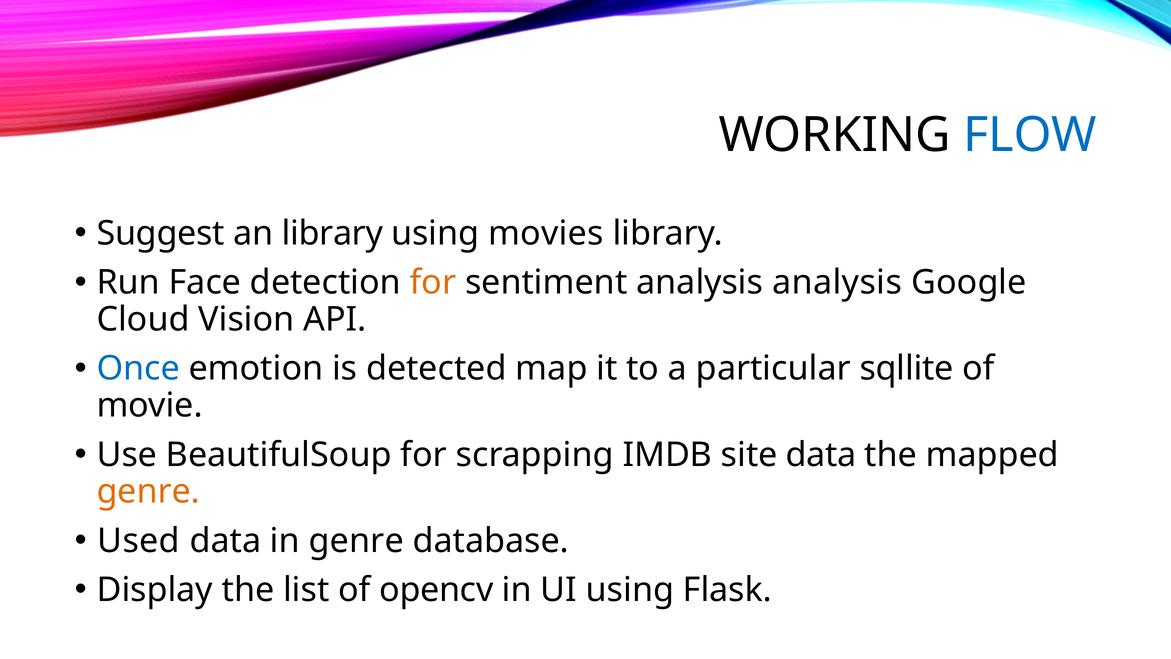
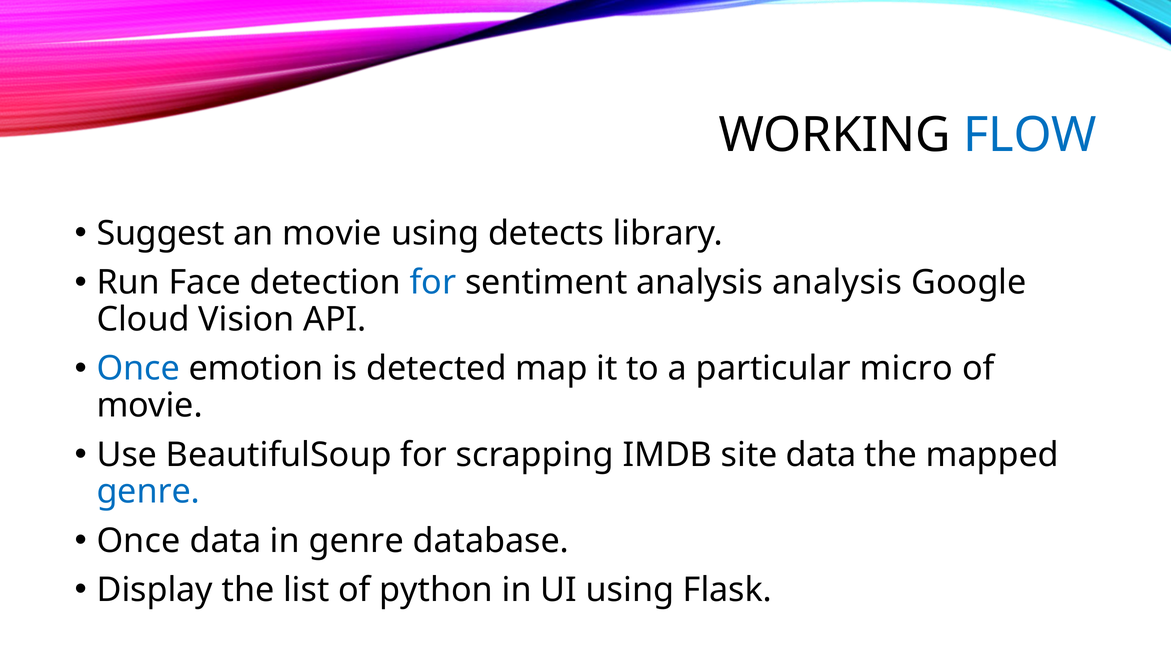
an library: library -> movie (332, 233)
movies: movies -> detects (546, 233)
for colour: orange -> blue (433, 283)
sqllite: sqllite -> micro (906, 369)
genre colour: orange -> blue (148, 491)
Used: Used -> Once (139, 540)
opencv: opencv -> python (436, 590)
